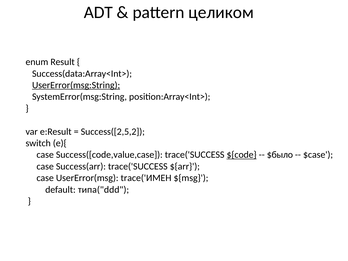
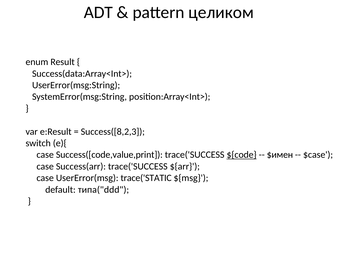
UserError(msg:String underline: present -> none (76, 85)
Success([2,5,2: Success([2,5,2 -> Success([8,2,3 (113, 132)
Success([code,value,case: Success([code,value,case -> Success([code,value,print (109, 155)
$было: $было -> $имен (280, 155)
trace('ИМЕН: trace('ИМЕН -> trace('STATIC (146, 178)
